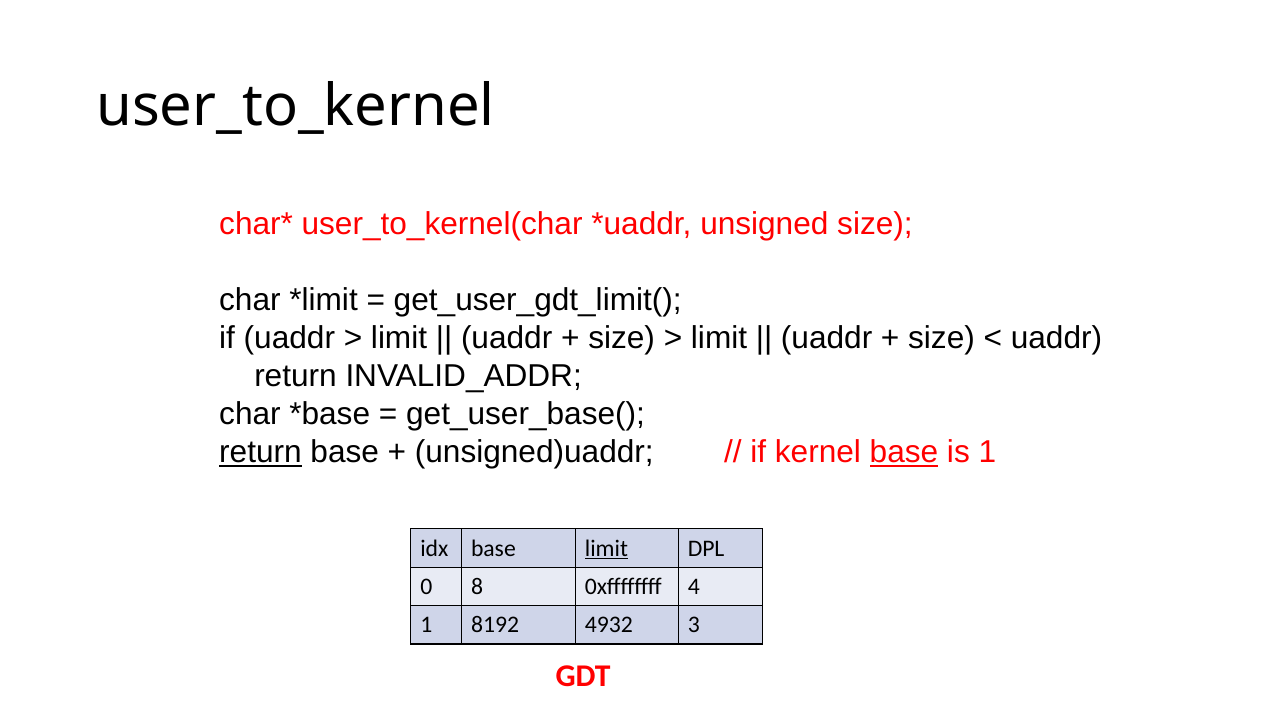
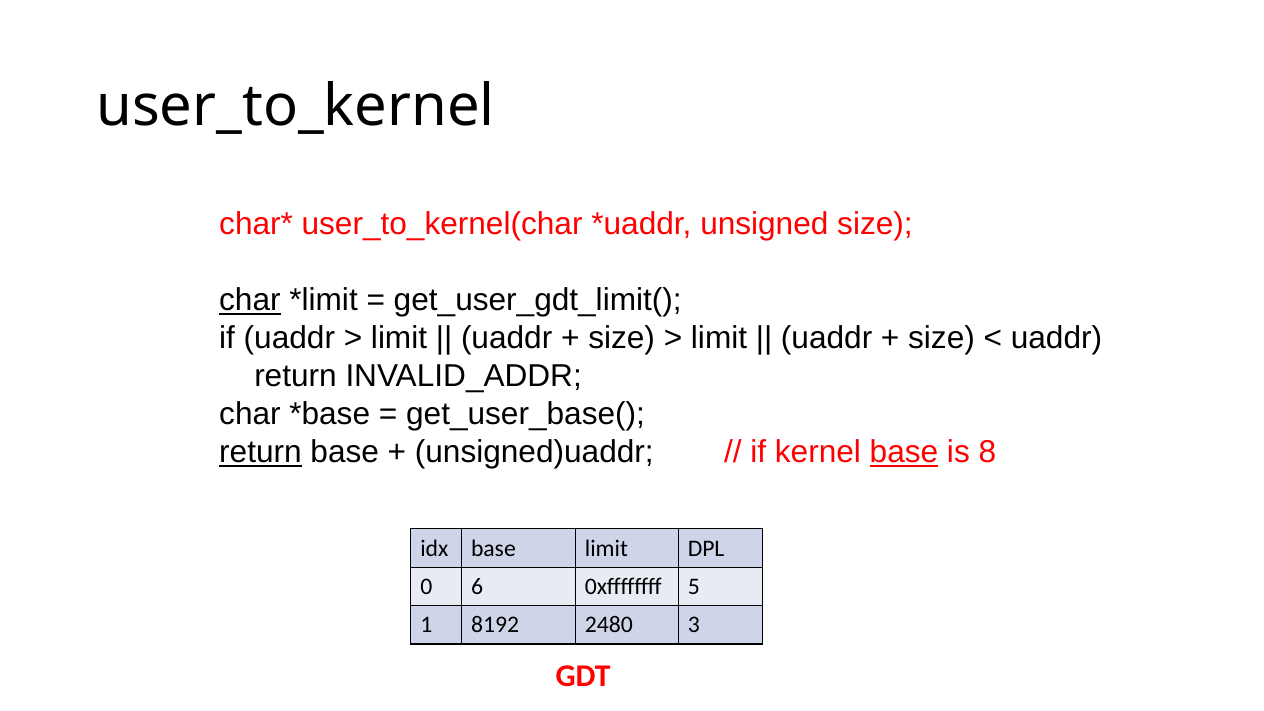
char underline: none -> present (250, 300)
is 1: 1 -> 8 (987, 452)
limit underline: present -> none (606, 548)
8: 8 -> 6 (477, 587)
4: 4 -> 5 (694, 587)
4932: 4932 -> 2480 (609, 625)
